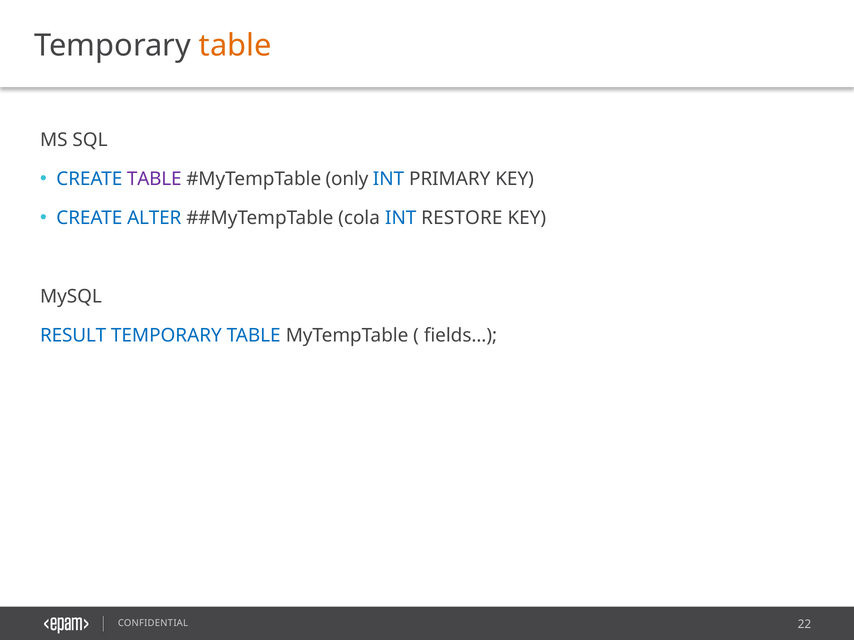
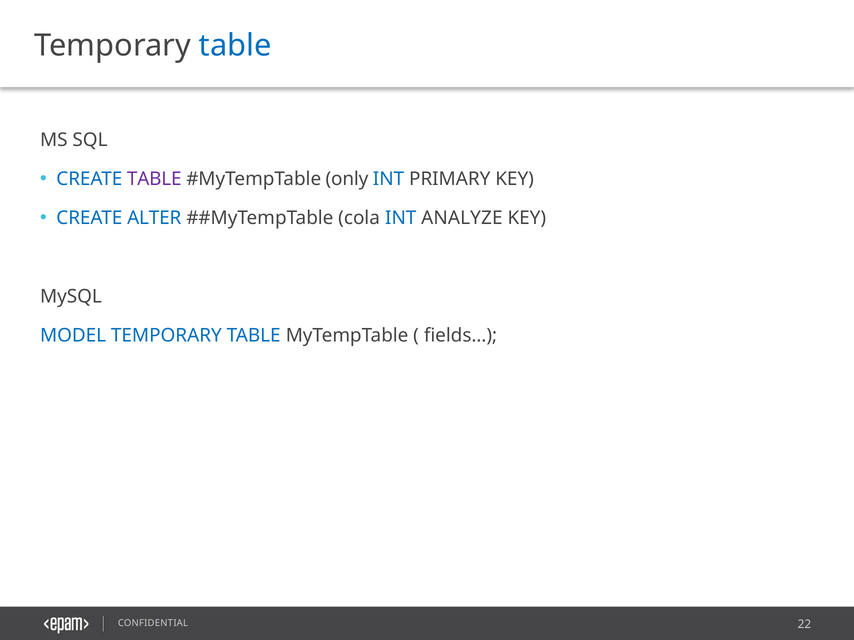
table colour: orange -> blue (235, 46)
RESTORE: RESTORE -> ANALYZE (462, 218)
RESULT: RESULT -> MODEL (73, 336)
